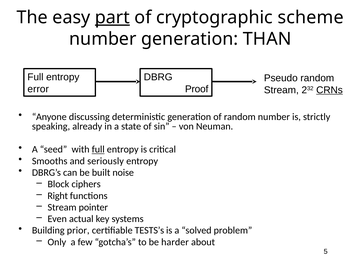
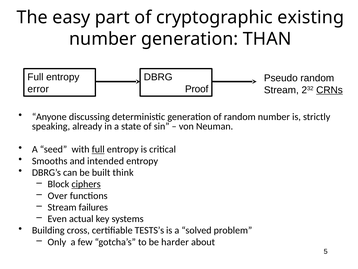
part underline: present -> none (112, 17)
scheme: scheme -> existing (311, 17)
seriously: seriously -> intended (106, 161)
noise: noise -> think (123, 172)
ciphers underline: none -> present (86, 184)
Right: Right -> Over (58, 195)
pointer: pointer -> failures (93, 207)
prior: prior -> cross (78, 230)
